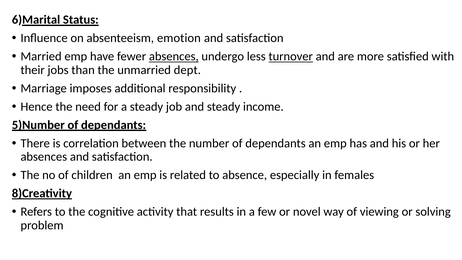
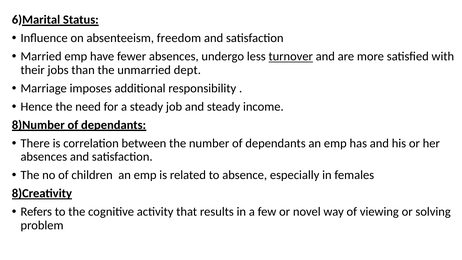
emotion: emotion -> freedom (179, 38)
absences underline: present -> none (174, 56)
5)Number: 5)Number -> 8)Number (38, 125)
